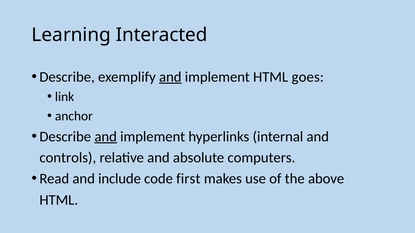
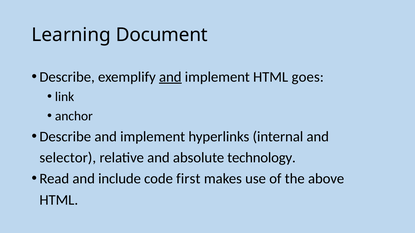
Interacted: Interacted -> Document (162, 35)
and underline: present -> none (106, 137)
controls: controls -> selector (68, 158)
computers: computers -> technology (262, 158)
